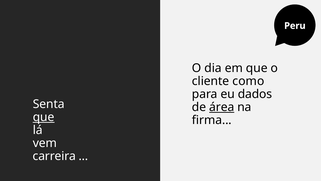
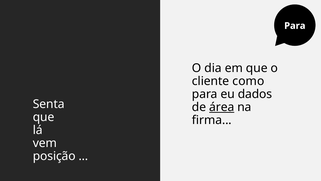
Peru: Peru -> Para (295, 26)
que underline: present -> none (44, 117)
carreira: carreira -> posição (54, 156)
